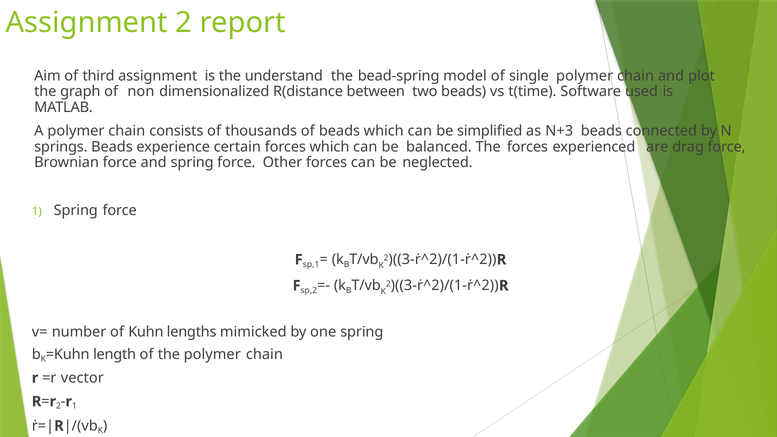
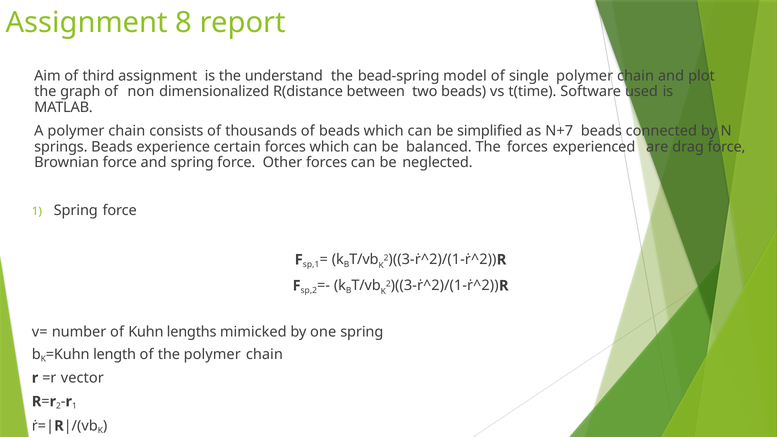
Assignment 2: 2 -> 8 (184, 22)
N+3: N+3 -> N+7 (559, 131)
